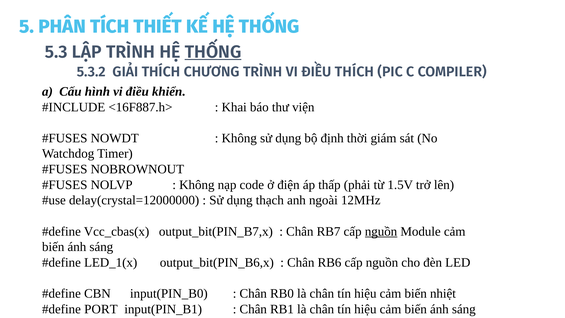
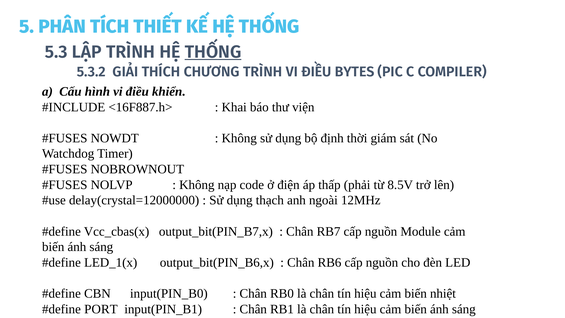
ĐIỀU THÍCH: THÍCH -> BYTES (355, 72)
1.5V: 1.5V -> 8.5V (400, 185)
nguồn underline: present -> none (381, 231)
